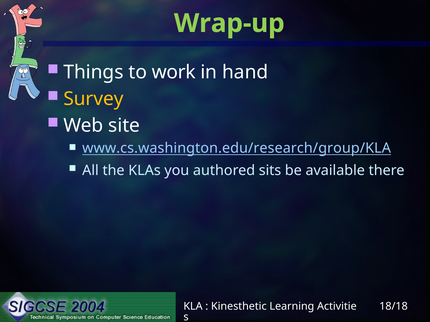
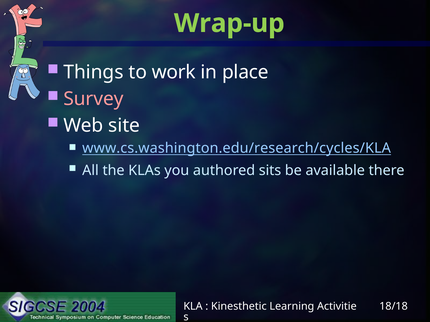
hand: hand -> place (245, 72)
Survey colour: yellow -> pink (93, 99)
www.cs.washington.edu/research/group/KLA: www.cs.washington.edu/research/group/KLA -> www.cs.washington.edu/research/cycles/KLA (237, 148)
